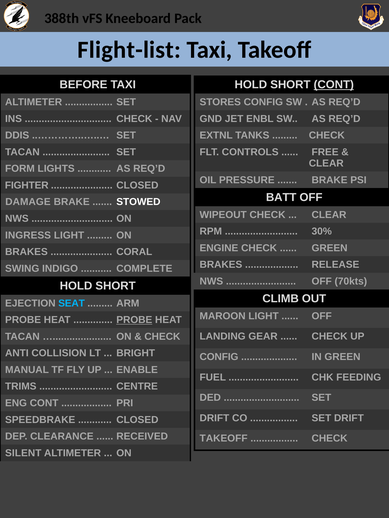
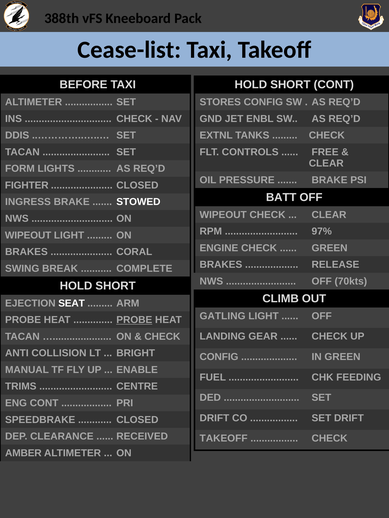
Flight-list: Flight-list -> Cease-list (129, 50)
CONT underline: present -> none (334, 85)
DAMAGE: DAMAGE -> INGRESS (28, 202)
30%: 30% -> 97% (322, 232)
INGRESS: INGRESS -> WIPEOUT (28, 235)
INDIGO: INDIGO -> BREAK (60, 269)
SEAT colour: light blue -> white (72, 304)
MAROON: MAROON -> GATLING (223, 316)
SILENT: SILENT -> AMBER (23, 454)
